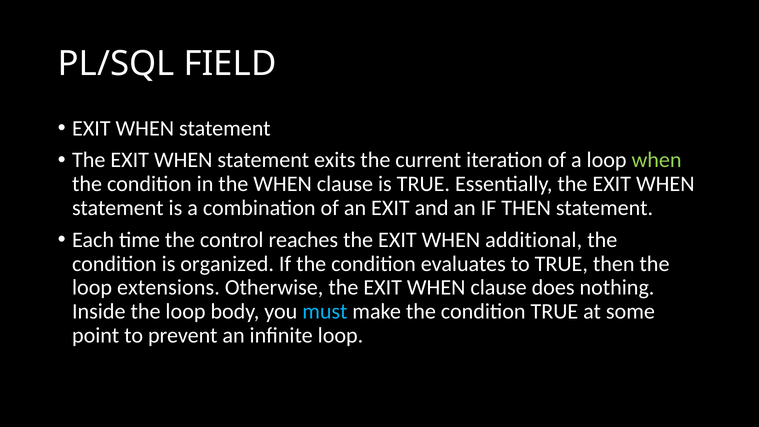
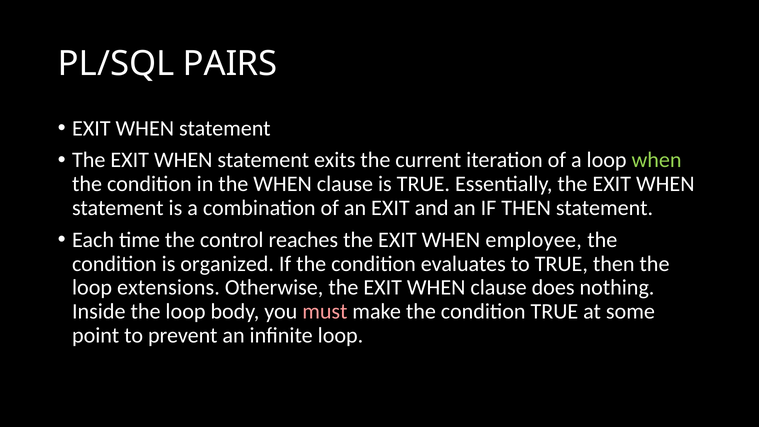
FIELD: FIELD -> PAIRS (230, 64)
additional: additional -> employee (534, 240)
must colour: light blue -> pink (325, 312)
